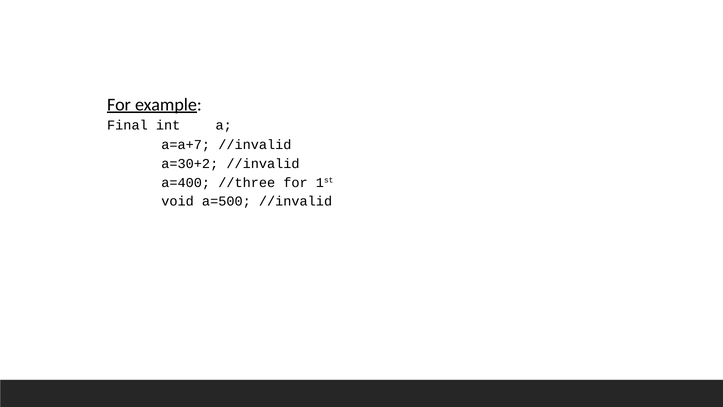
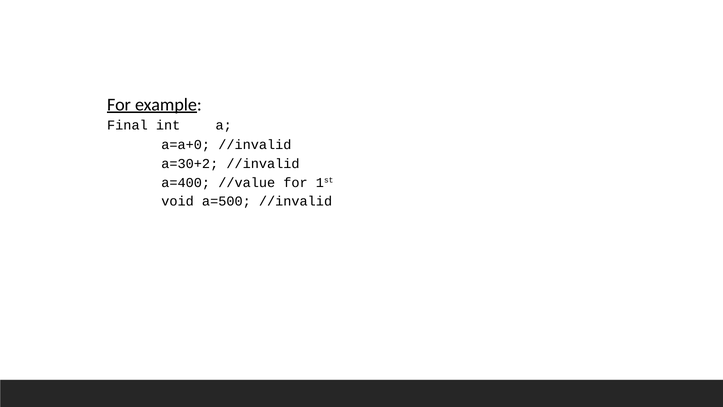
a=a+7: a=a+7 -> a=a+0 (186, 145)
//three: //three -> //value (247, 182)
